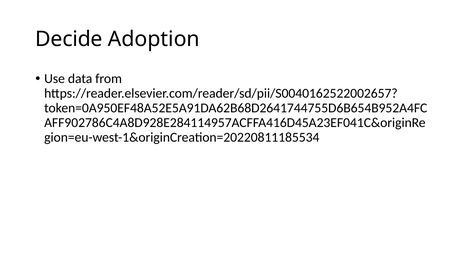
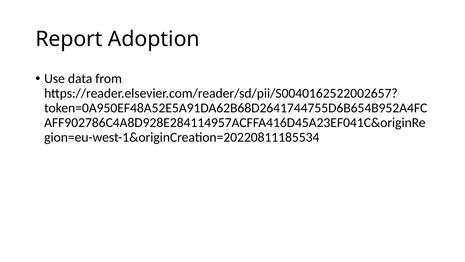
Decide: Decide -> Report (69, 39)
